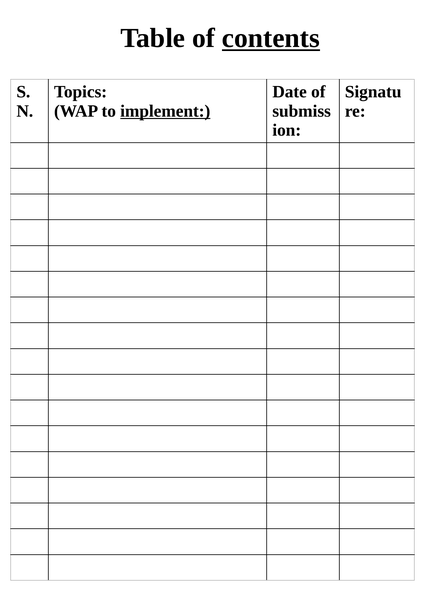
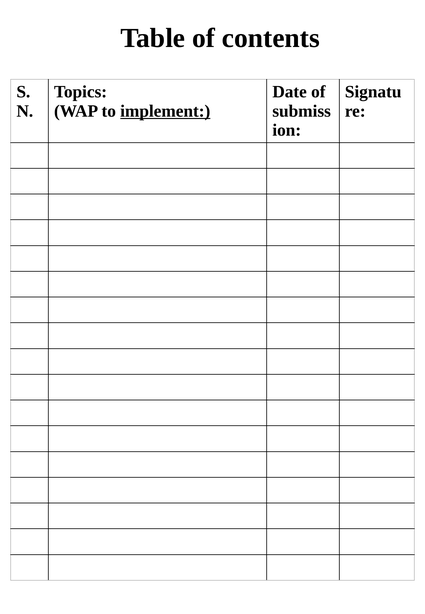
contents underline: present -> none (271, 38)
